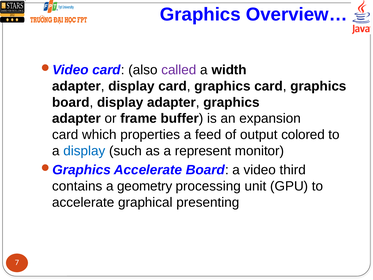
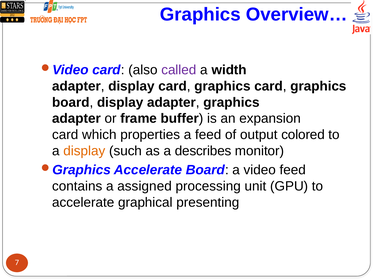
display colour: blue -> orange (84, 151)
represent: represent -> describes (203, 151)
video third: third -> feed (293, 170)
geometry: geometry -> assigned (145, 186)
